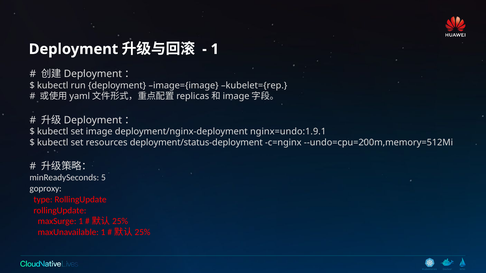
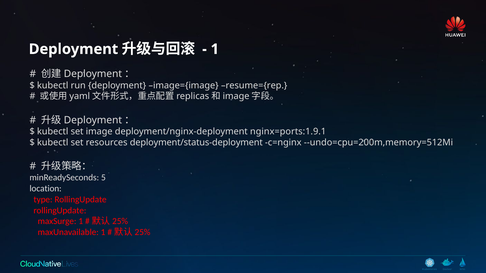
kubelet={rep: kubelet={rep -> resume={rep (254, 85)
nginx=undo:1.9.1: nginx=undo:1.9.1 -> nginx=ports:1.9.1 (288, 132)
goproxy: goproxy -> location (46, 189)
